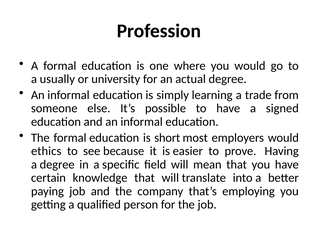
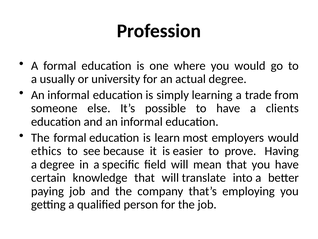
signed: signed -> clients (282, 108)
short: short -> learn (167, 137)
